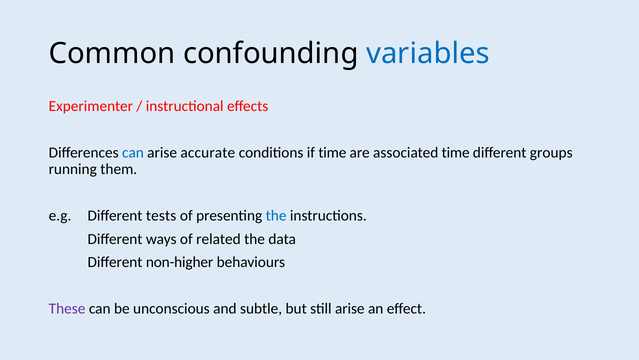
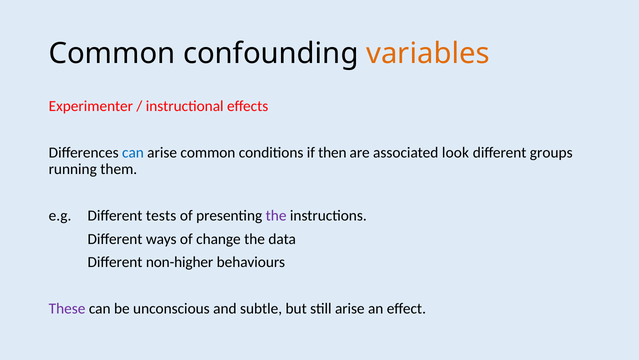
variables colour: blue -> orange (428, 54)
arise accurate: accurate -> common (208, 153)
if time: time -> then (332, 153)
associated time: time -> look (456, 153)
the colour: blue -> purple (276, 215)
related: related -> change (218, 239)
